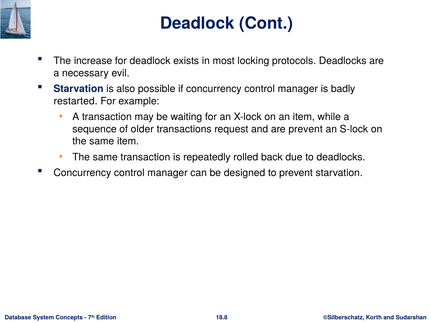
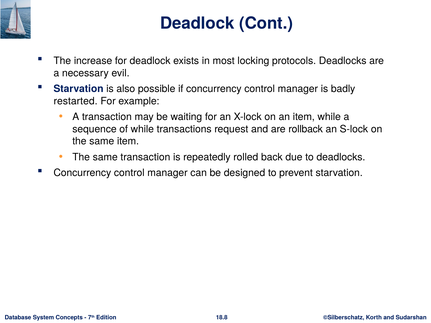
of older: older -> while (142, 129)
are prevent: prevent -> rollback (306, 129)
